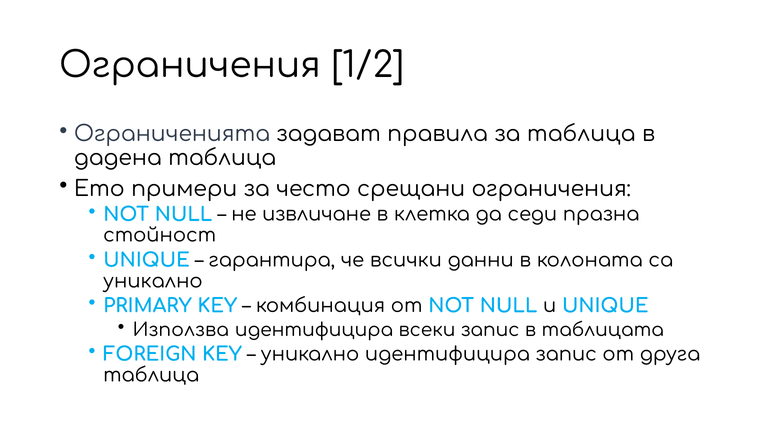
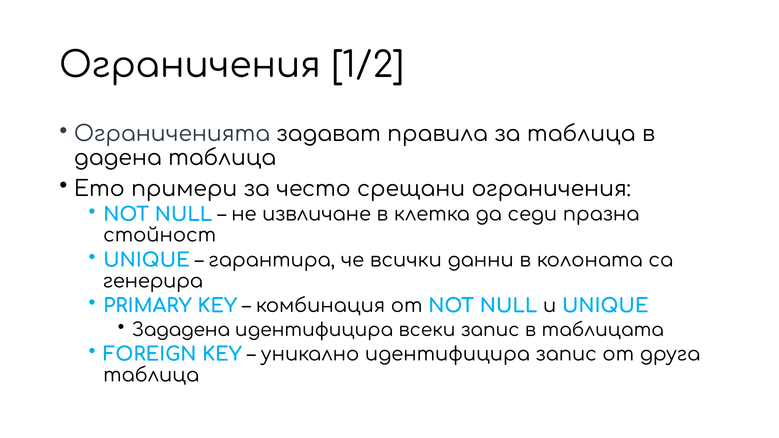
уникално: уникално -> генерира (153, 281)
Използва: Използва -> Зададена (181, 330)
